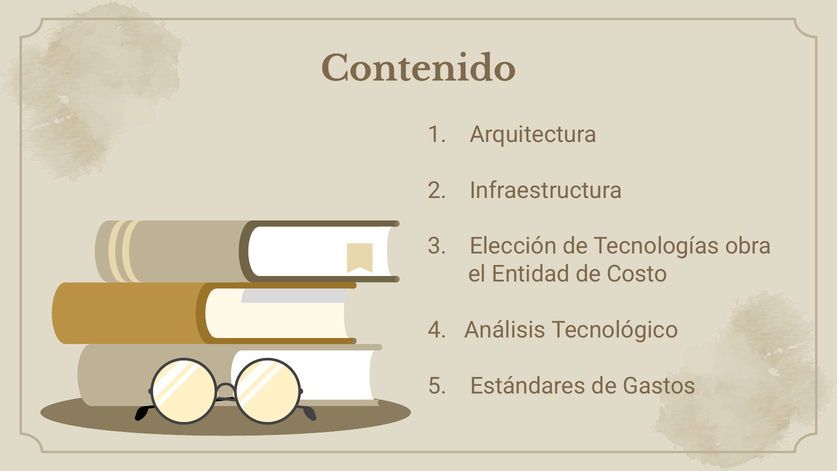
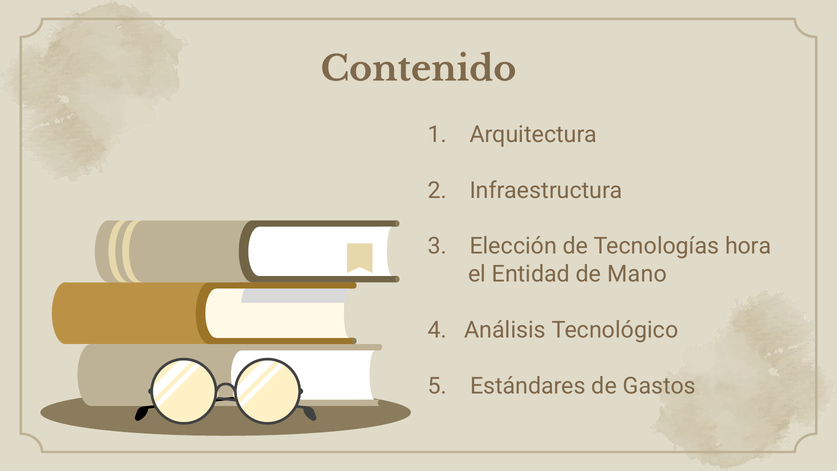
obra: obra -> hora (748, 246)
Costo: Costo -> Mano (637, 274)
